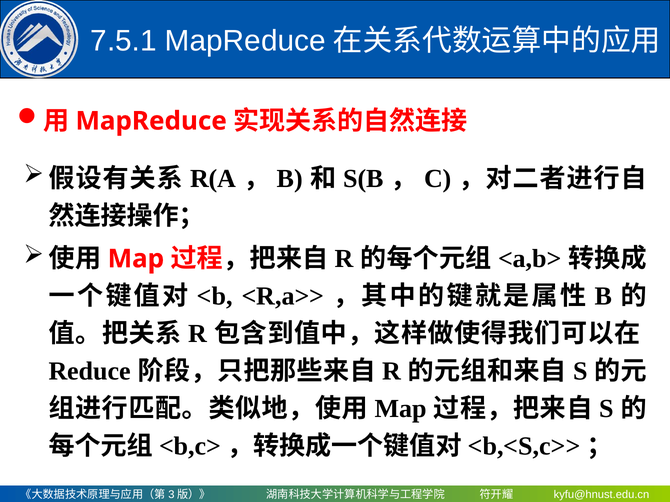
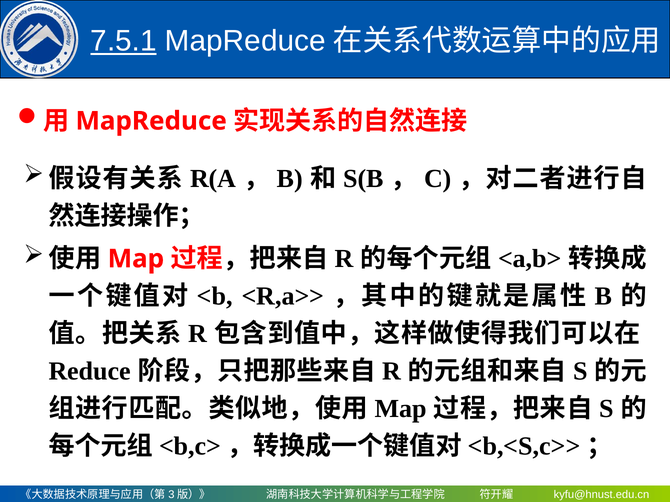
7.5.1 underline: none -> present (124, 41)
